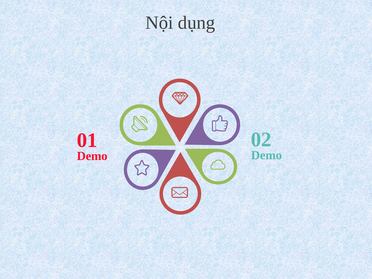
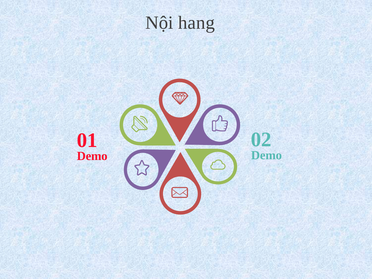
dụng: dụng -> hang (196, 23)
